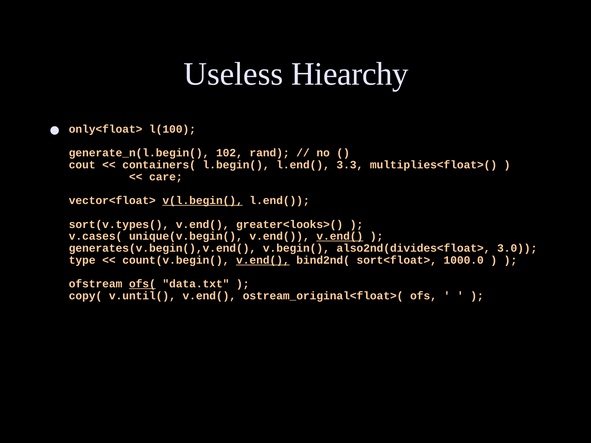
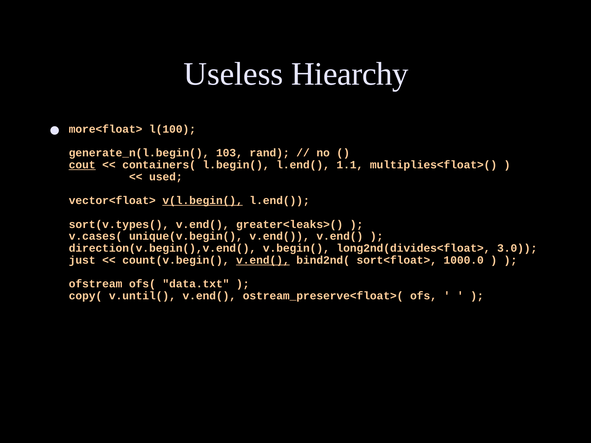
only<float>: only<float> -> more<float> (106, 129)
102: 102 -> 103 (229, 153)
cout underline: none -> present (82, 165)
3.3: 3.3 -> 1.1 (350, 165)
care: care -> used (166, 177)
greater<looks>(: greater<looks>( -> greater<leaks>( (290, 224)
v.end( underline: present -> none (340, 236)
generates(v.begin(),v.end(: generates(v.begin(),v.end( -> direction(v.begin(),v.end( (162, 248)
also2nd(divides<float>: also2nd(divides<float> -> long2nd(divides<float> (413, 248)
type: type -> just (82, 260)
ofs( underline: present -> none (142, 284)
ostream_original<float>(: ostream_original<float>( -> ostream_preserve<float>( (323, 296)
